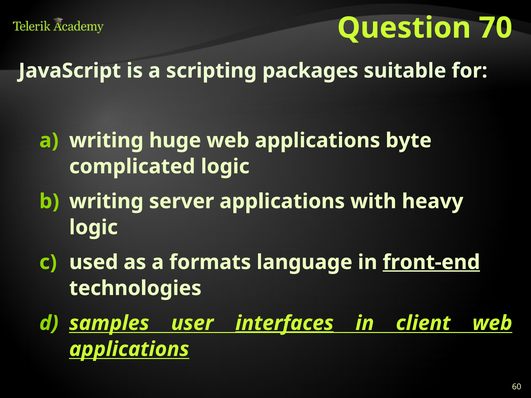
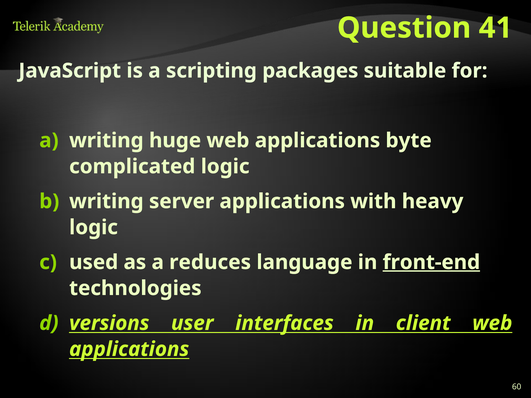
70: 70 -> 41 (496, 28)
formats: formats -> reduces (210, 262)
samples: samples -> versions (109, 323)
interfaces underline: present -> none (285, 323)
